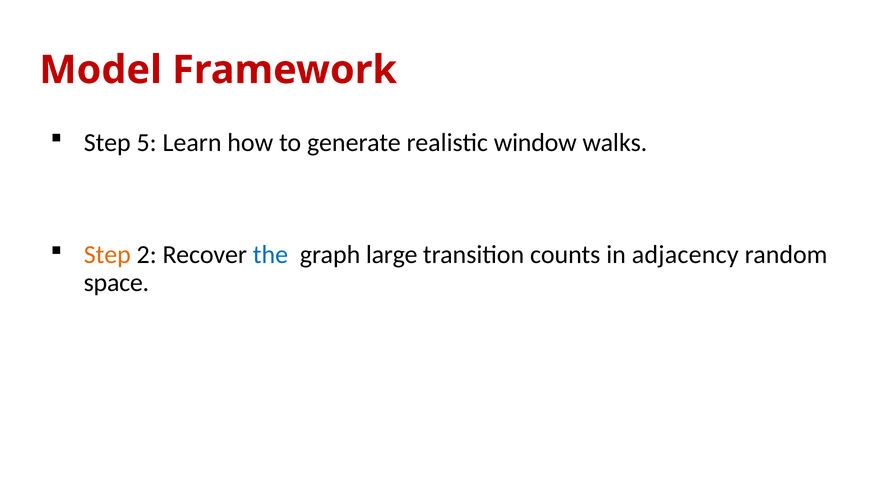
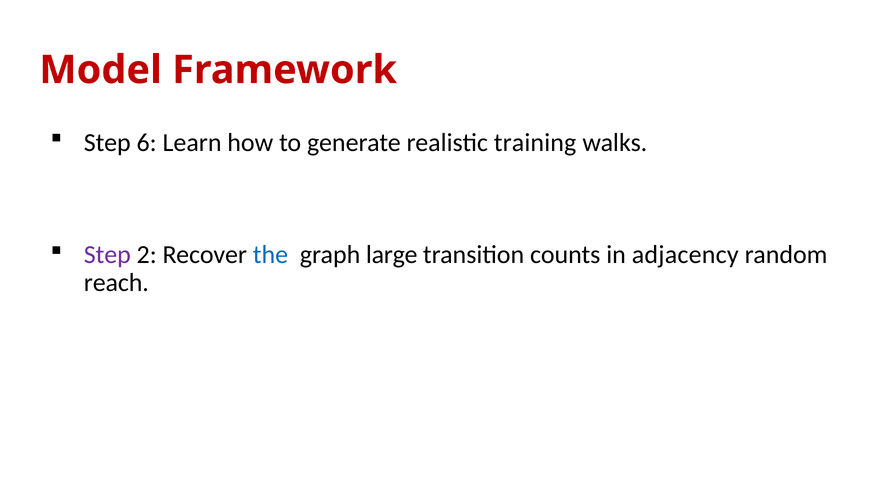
5: 5 -> 6 (147, 143)
window: window -> training (535, 143)
Step colour: orange -> purple (107, 255)
space: space -> reach (116, 283)
